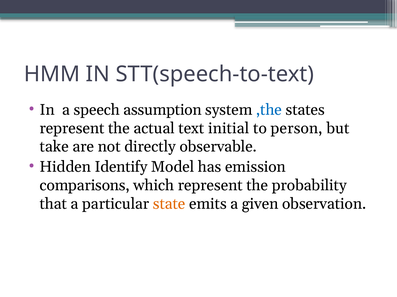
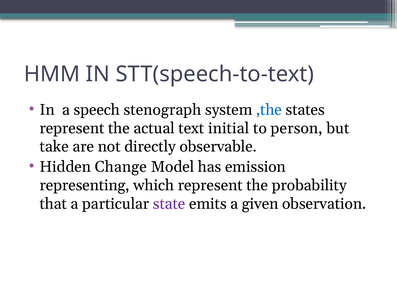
assumption: assumption -> stenograph (162, 110)
Identify: Identify -> Change (121, 167)
comparisons: comparisons -> representing (85, 186)
state colour: orange -> purple (169, 204)
